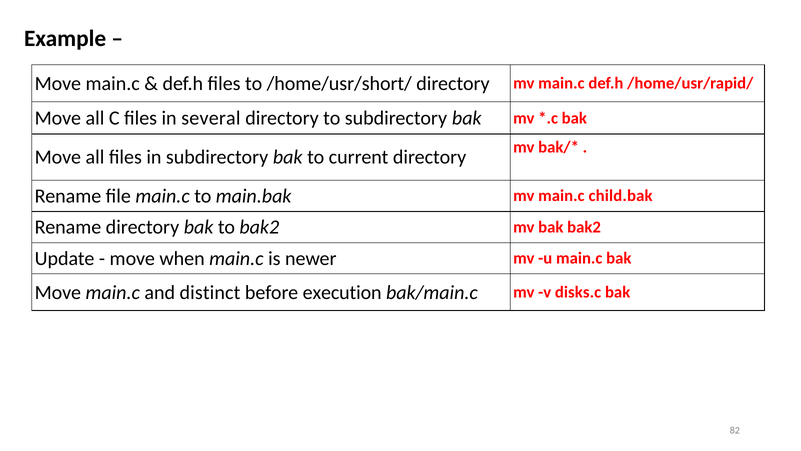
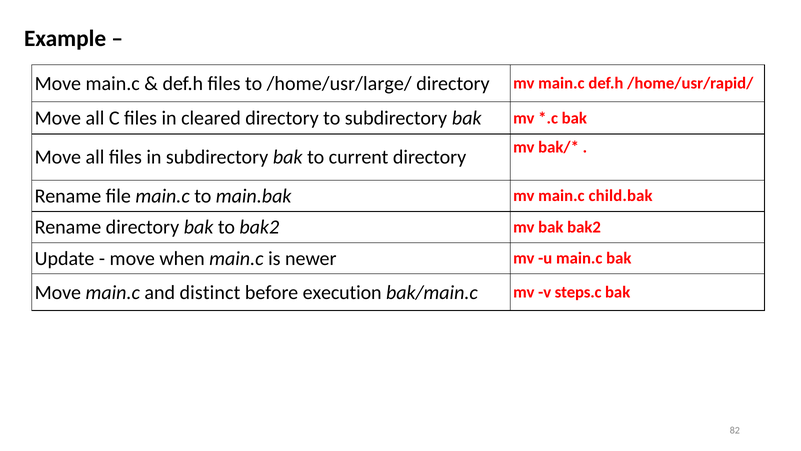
/home/usr/short/: /home/usr/short/ -> /home/usr/large/ (339, 83)
several: several -> cleared (211, 118)
disks.c: disks.c -> steps.c (578, 292)
